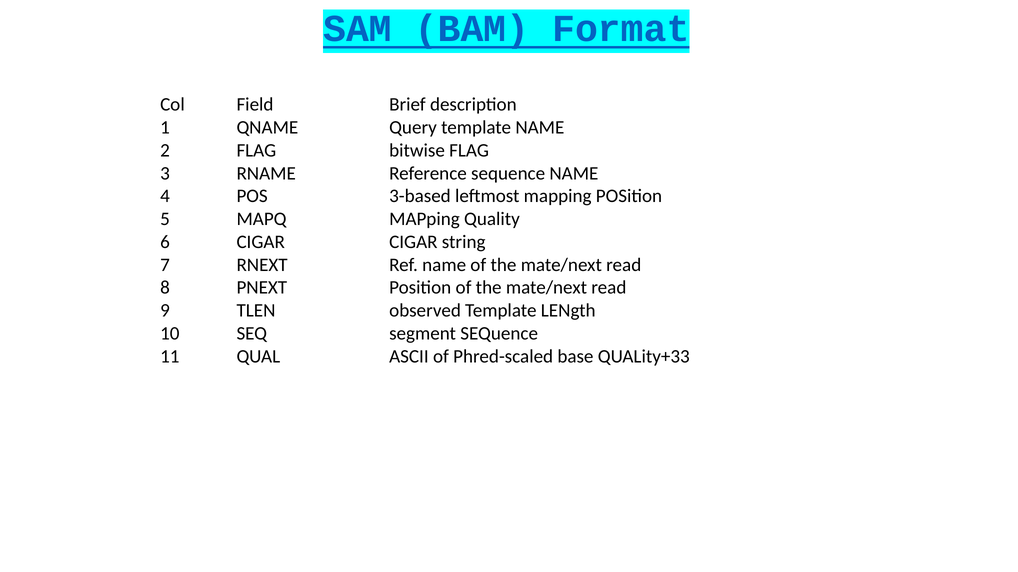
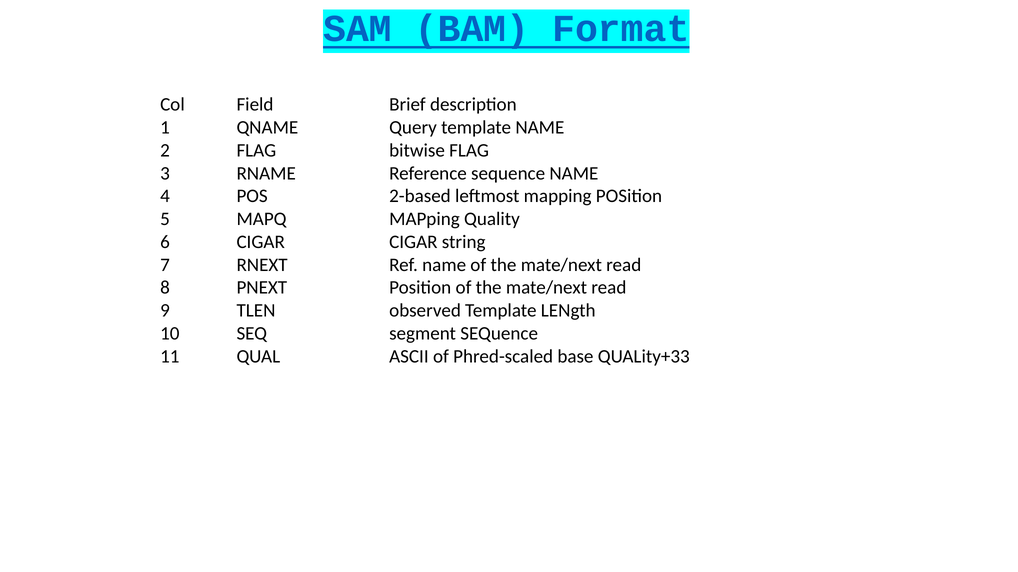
3-based: 3-based -> 2-based (420, 196)
